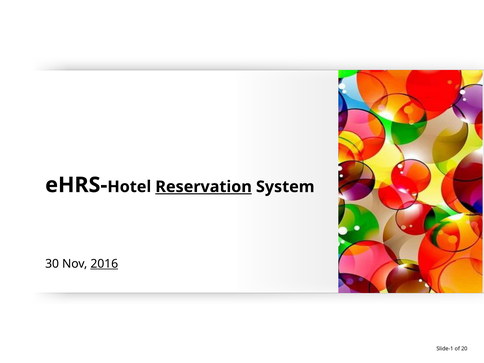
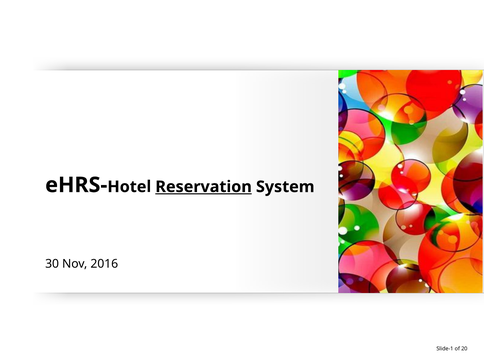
2016 underline: present -> none (104, 264)
